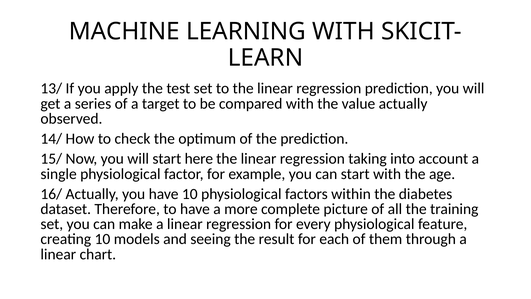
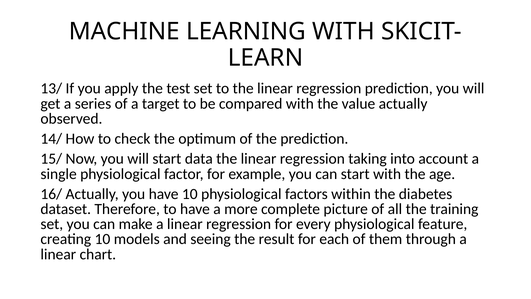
here: here -> data (199, 159)
